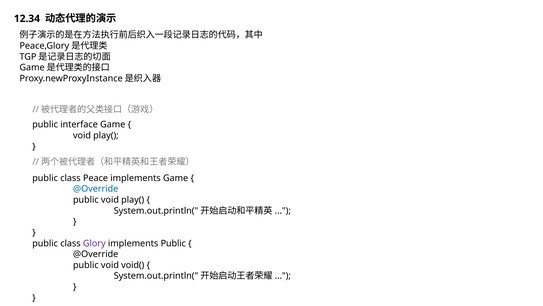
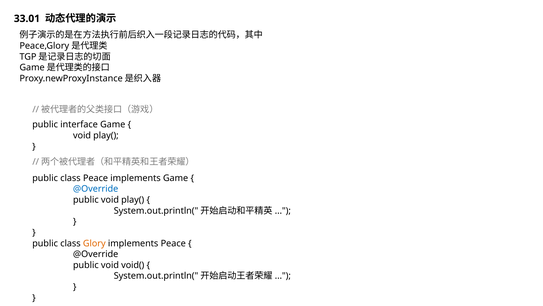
12.34: 12.34 -> 33.01 (27, 19)
Glory colour: purple -> orange (94, 243)
implements Public: Public -> Peace (173, 243)
